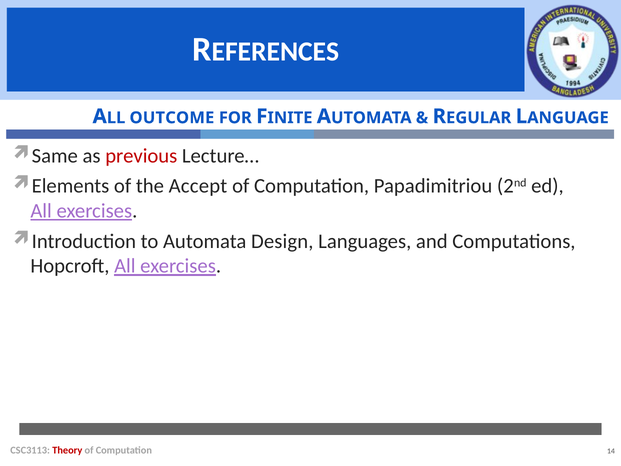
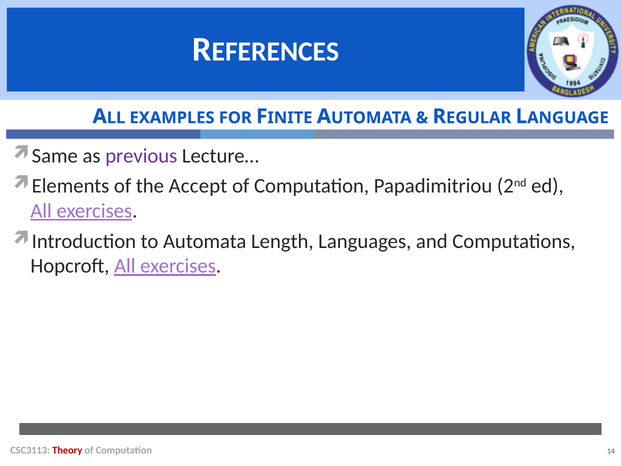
OUTCOME: OUTCOME -> EXAMPLES (172, 118)
previous colour: red -> purple (141, 156)
Design: Design -> Length (282, 241)
